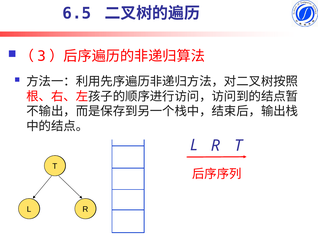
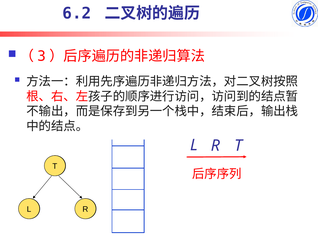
6.5: 6.5 -> 6.2 (77, 13)
